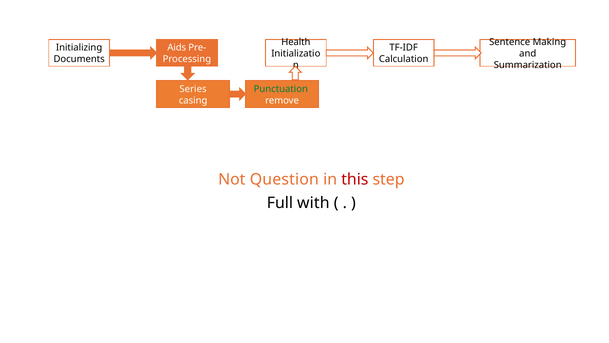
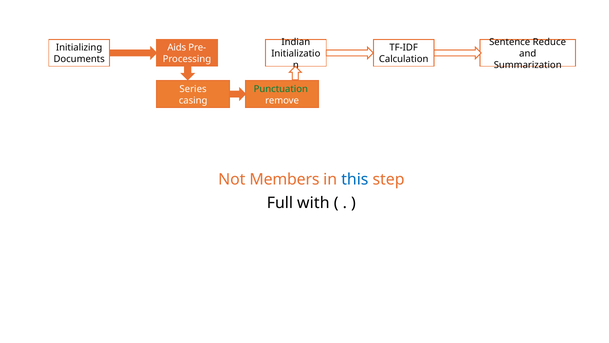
Health: Health -> Indian (296, 42)
Making: Making -> Reduce (549, 42)
Question: Question -> Members (284, 179)
this colour: red -> blue (355, 179)
